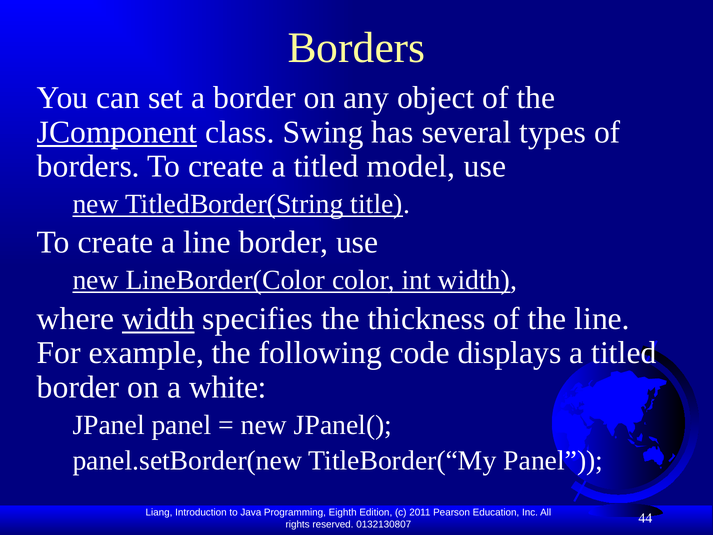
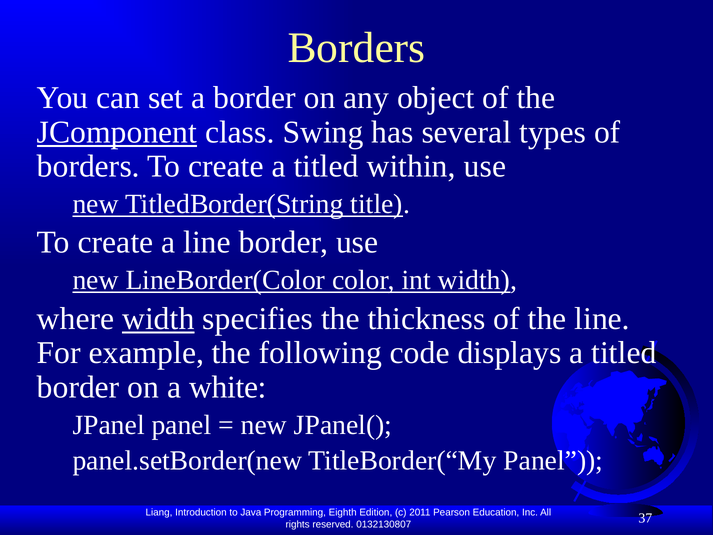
model: model -> within (411, 166)
44: 44 -> 37 (645, 518)
